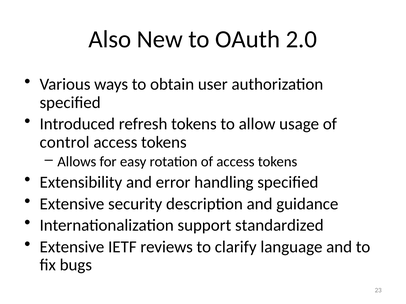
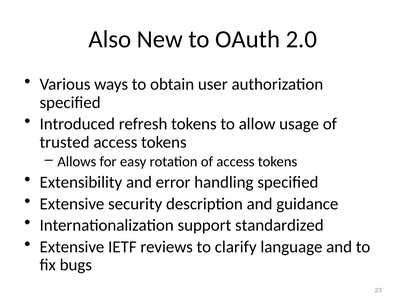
control: control -> trusted (65, 142)
